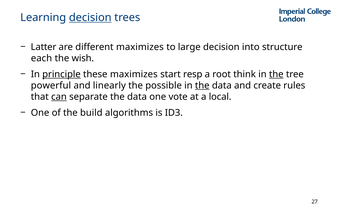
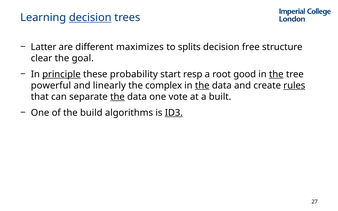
large: large -> splits (189, 47)
into: into -> free (251, 47)
each: each -> clear (42, 58)
wish: wish -> goal (83, 58)
these maximizes: maximizes -> probability (134, 74)
think: think -> good (245, 74)
possible: possible -> complex (164, 86)
rules underline: none -> present (294, 86)
can underline: present -> none (59, 97)
the underline: none -> present (117, 97)
local: local -> built (220, 97)
ID3 underline: none -> present (174, 113)
